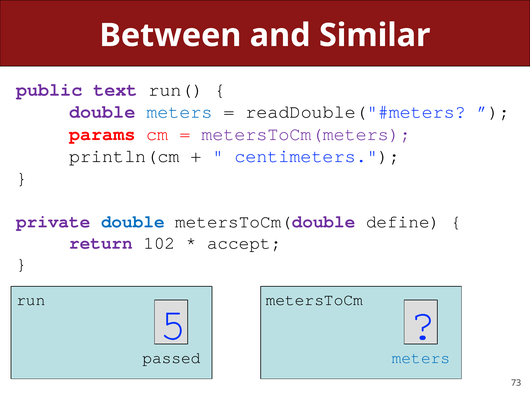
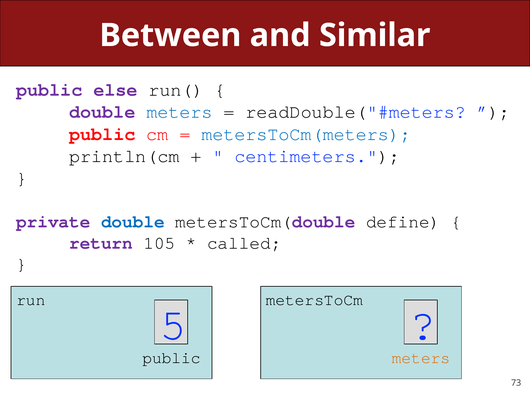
text: text -> else (115, 90)
params: params -> public (102, 134)
metersToCm(meters colour: purple -> blue (306, 134)
102: 102 -> 105 (159, 243)
accept: accept -> called (244, 243)
passed: passed -> public (171, 358)
meters colour: blue -> orange (421, 358)
